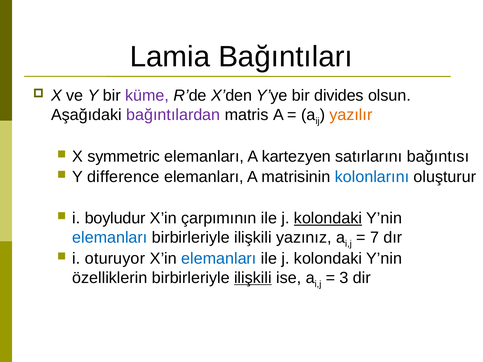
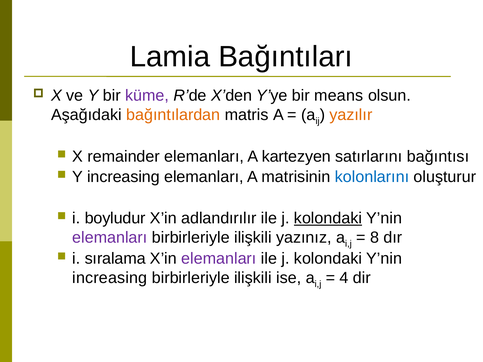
divides: divides -> means (339, 96)
bağıntılardan colour: purple -> orange (173, 115)
symmetric: symmetric -> remainder (124, 157)
Y difference: difference -> increasing (123, 177)
çarpımının: çarpımının -> adlandırılır (219, 218)
elemanları colour: blue -> purple (110, 238)
7: 7 -> 8 (374, 238)
oturuyor: oturuyor -> sıralama (115, 259)
elemanları colour: blue -> purple (219, 259)
özelliklerin: özelliklerin -> increasing (110, 278)
ilişkili underline: present -> none (253, 278)
3: 3 -> 4 (344, 278)
